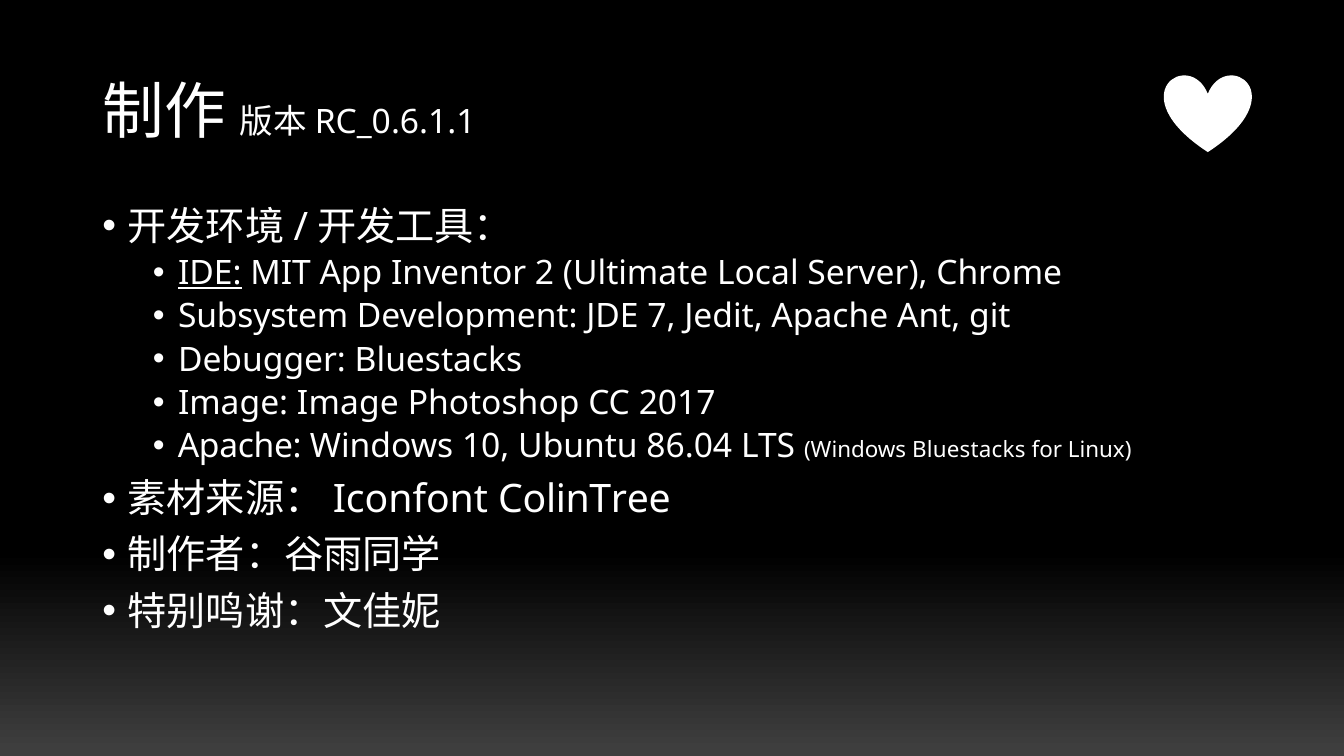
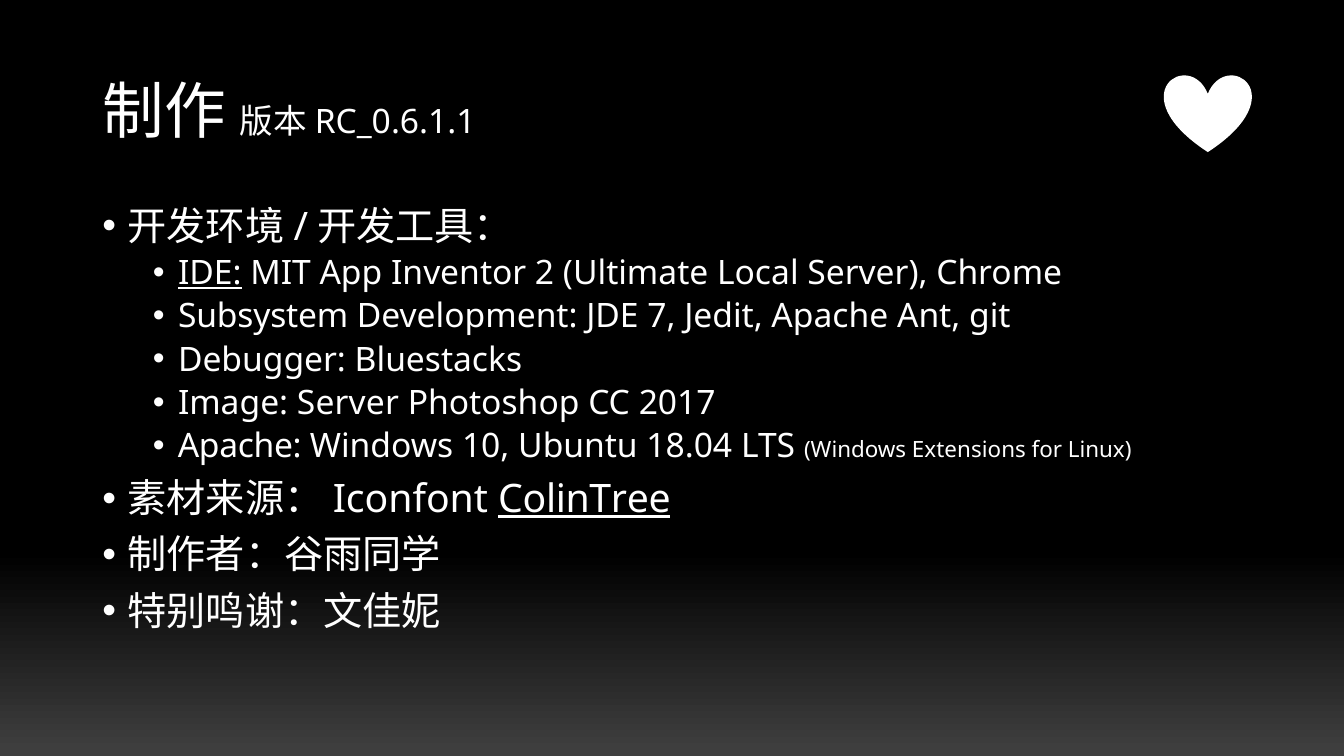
Image Image: Image -> Server (348, 403)
86.04: 86.04 -> 18.04 (689, 447)
Windows Bluestacks: Bluestacks -> Extensions (969, 450)
ColinTree underline: none -> present (584, 500)
